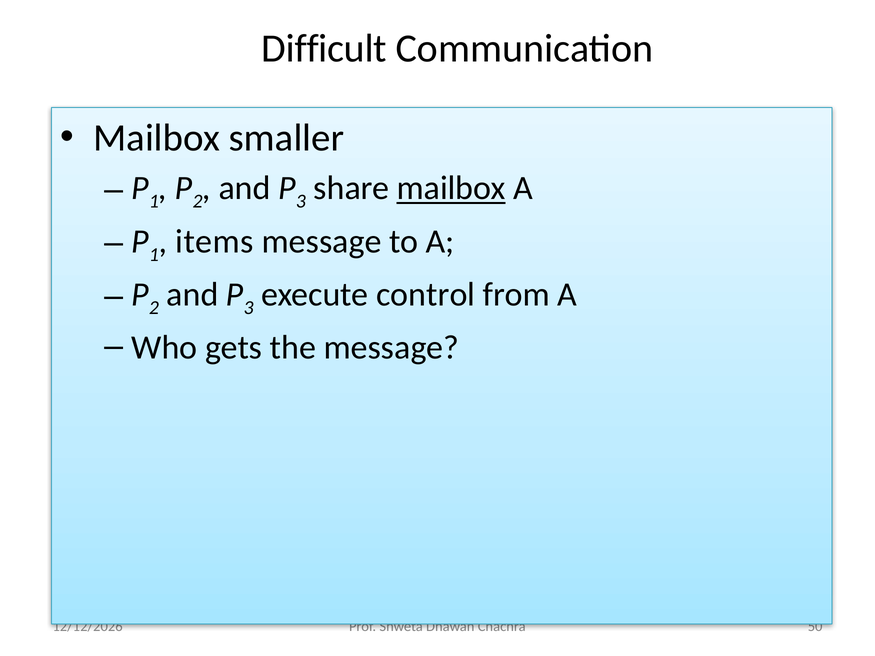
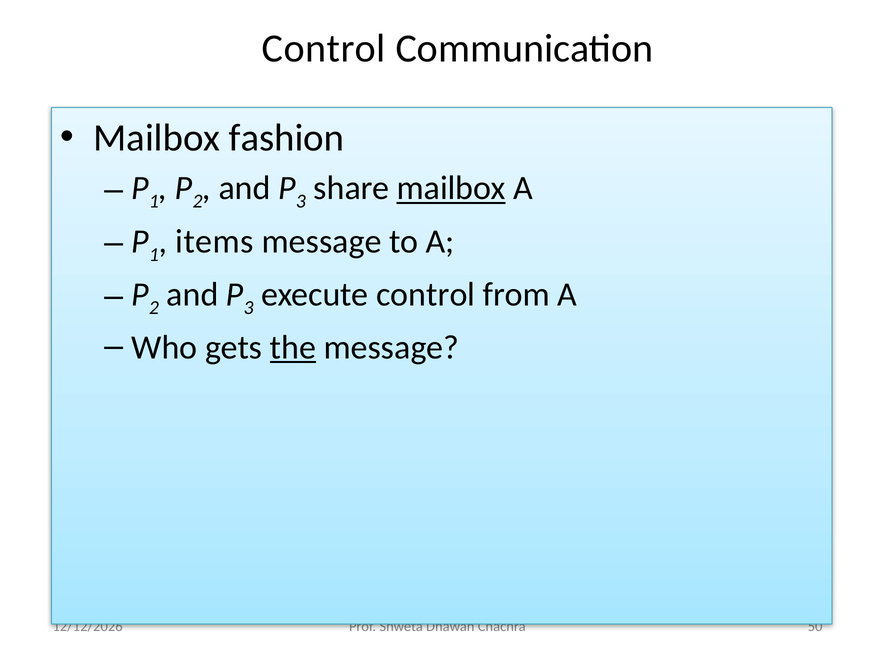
Difficult: Difficult -> Control (324, 49)
smaller: smaller -> fashion (286, 138)
the underline: none -> present (293, 348)
